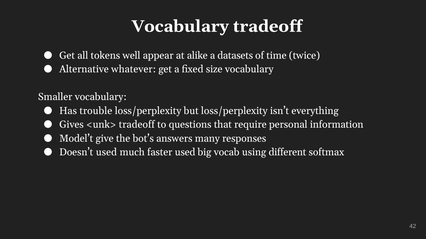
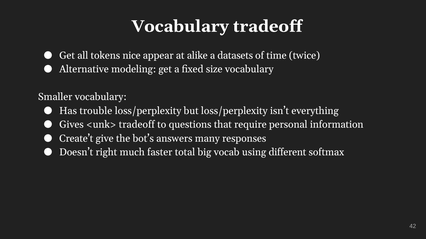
well: well -> nice (132, 56)
whatever: whatever -> modeling (134, 69)
Model’t: Model’t -> Create’t (76, 139)
Doesn’t used: used -> right (106, 153)
faster used: used -> total (185, 153)
